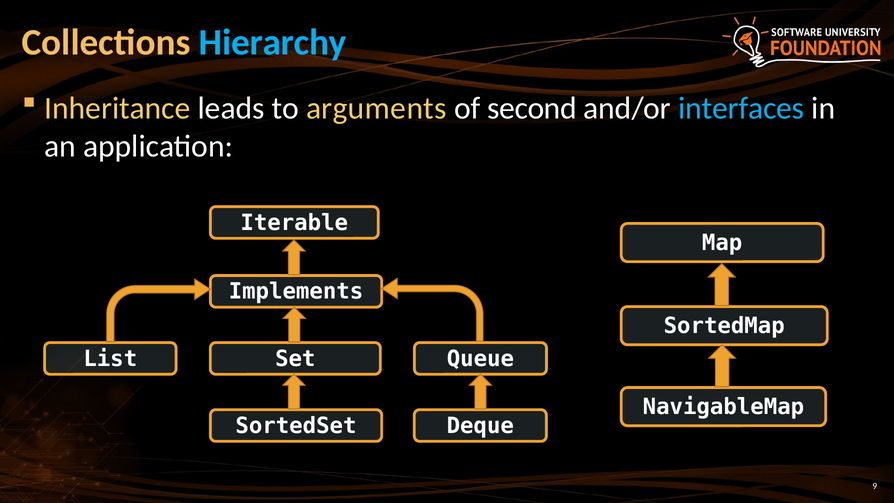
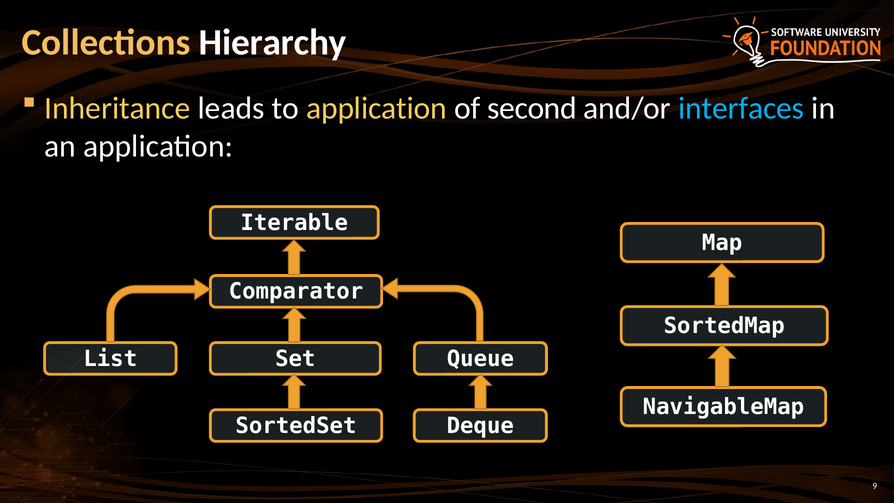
Hierarchy colour: light blue -> white (273, 43)
to arguments: arguments -> application (377, 108)
Implements: Implements -> Comparator (296, 292)
